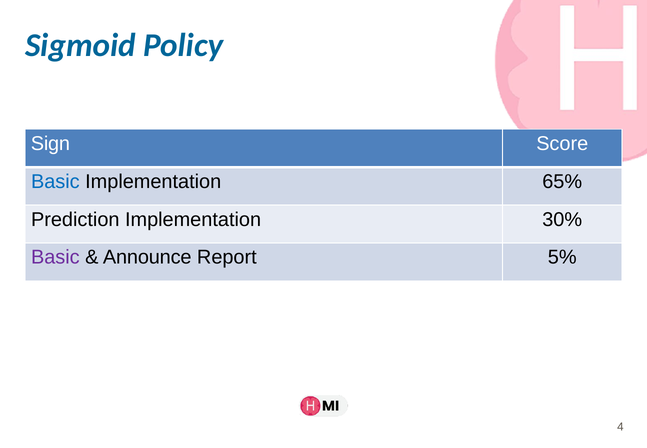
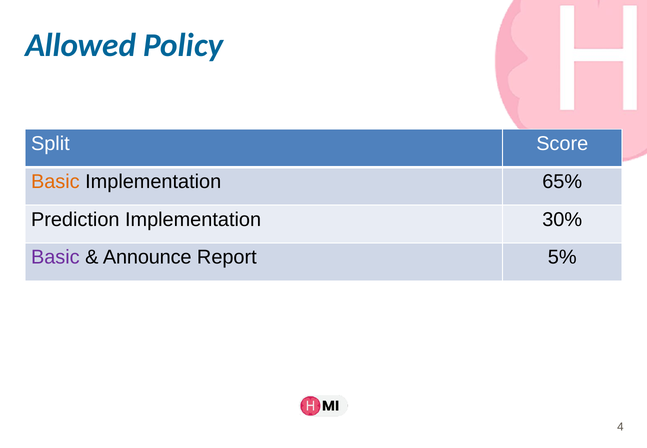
Sigmoid: Sigmoid -> Allowed (81, 45)
Sign: Sign -> Split (50, 144)
Basic colour: blue -> orange (55, 182)
